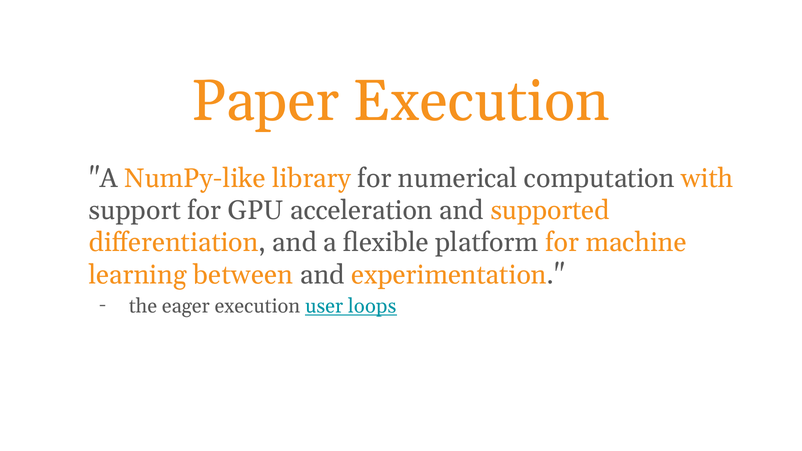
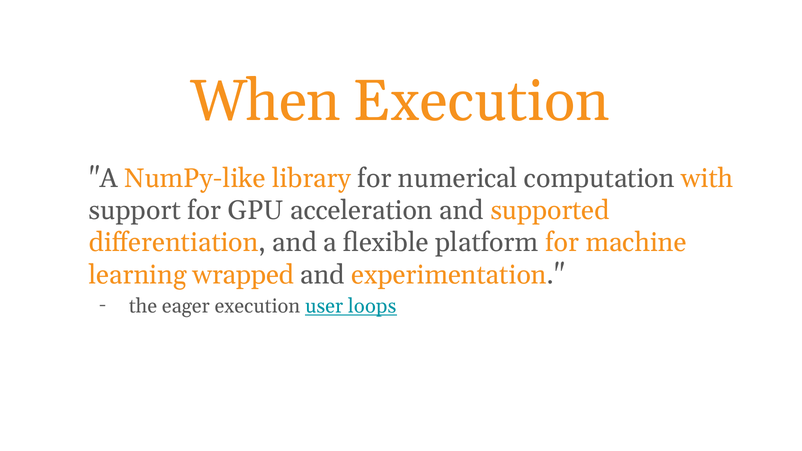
Paper: Paper -> When (265, 101)
between: between -> wrapped (243, 275)
